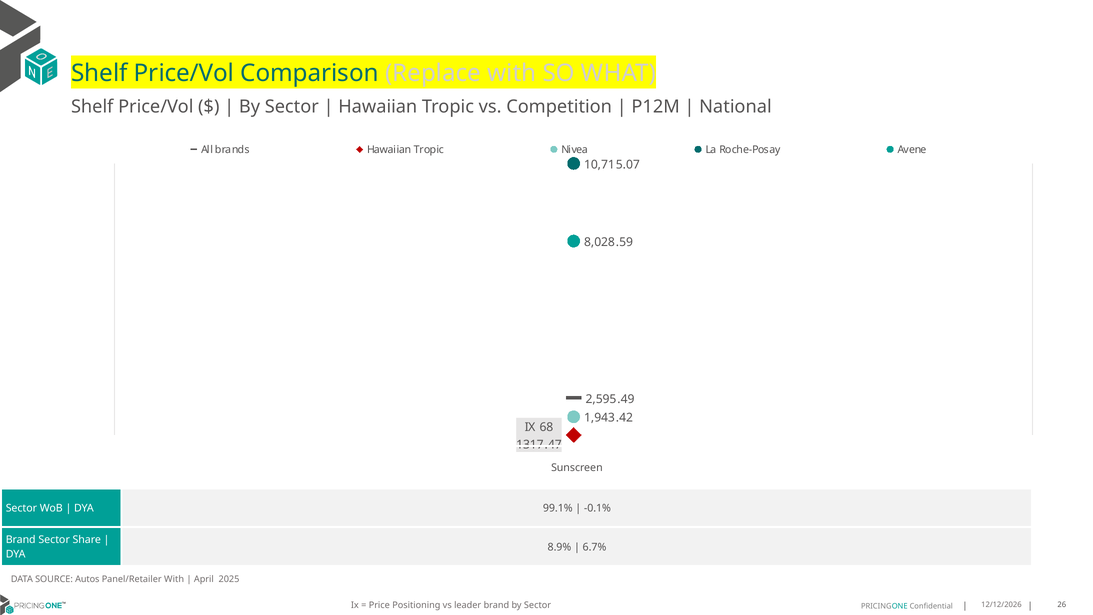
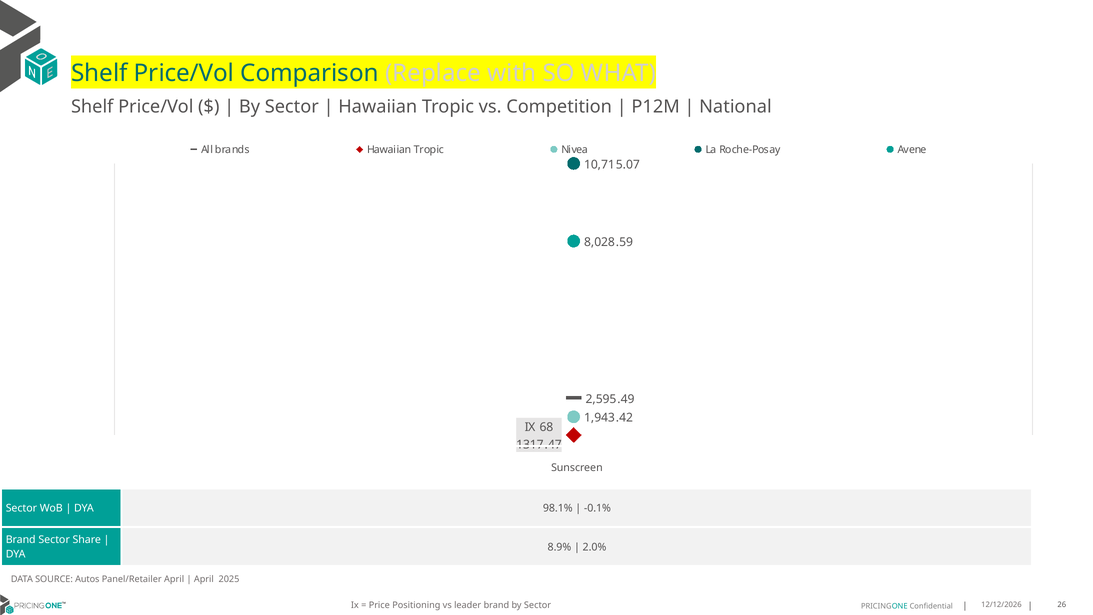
99.1%: 99.1% -> 98.1% (558, 508)
6.7%: 6.7% -> 2.0% (594, 547)
Panel/Retailer With: With -> April (174, 579)
